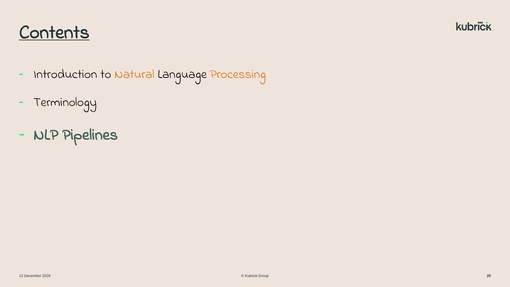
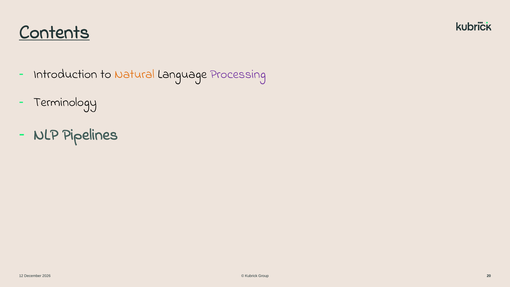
Processing colour: orange -> purple (238, 74)
